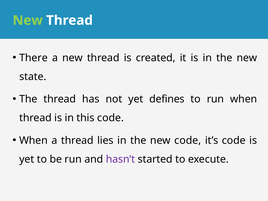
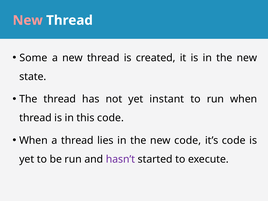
New colour: light green -> pink (28, 20)
There: There -> Some (33, 58)
defines: defines -> instant (167, 99)
